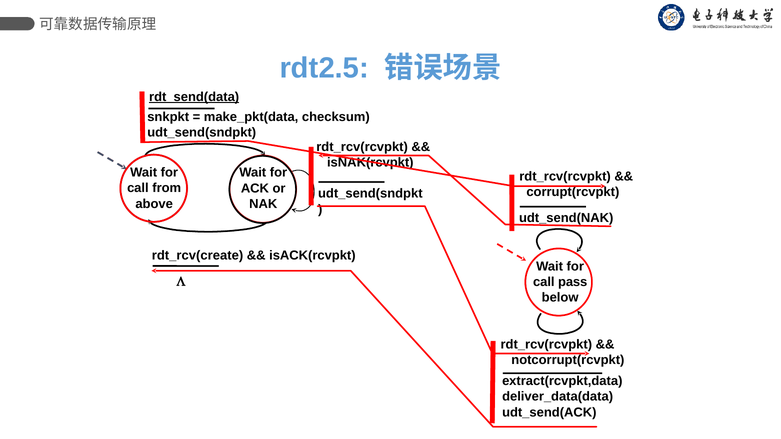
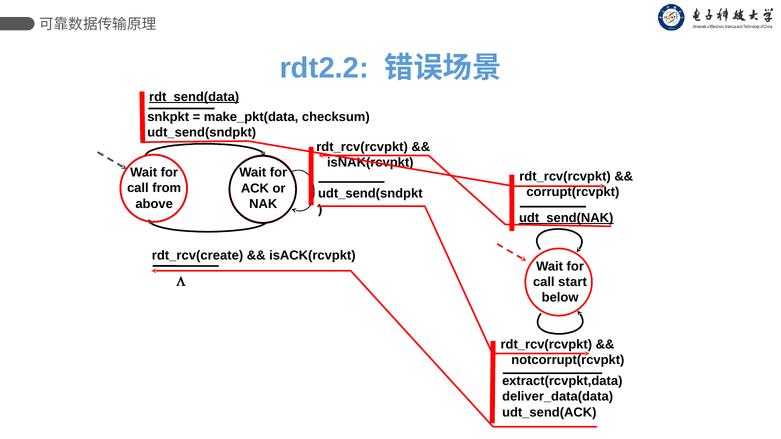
rdt2.5: rdt2.5 -> rdt2.2 (324, 68)
udt_send(NAK underline: none -> present (566, 218)
pass: pass -> start (573, 282)
